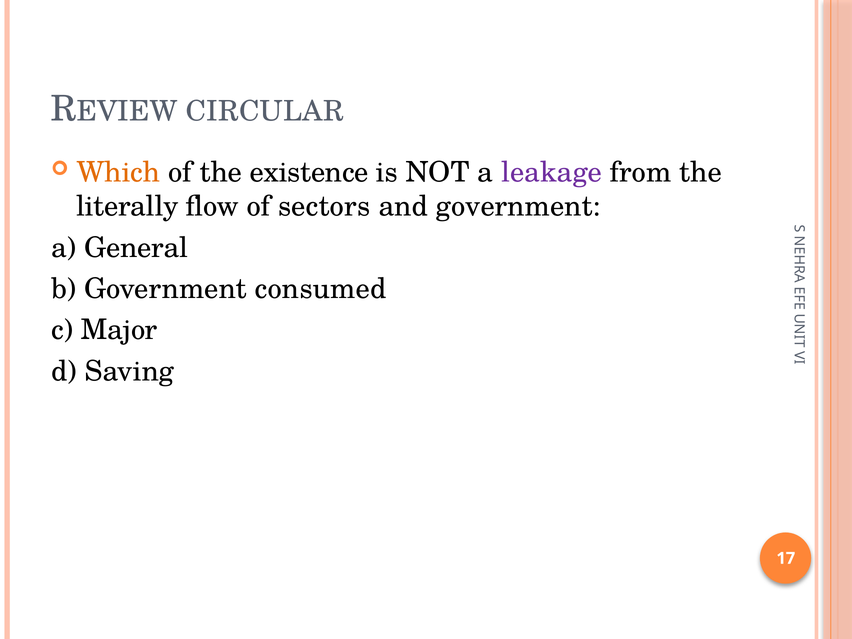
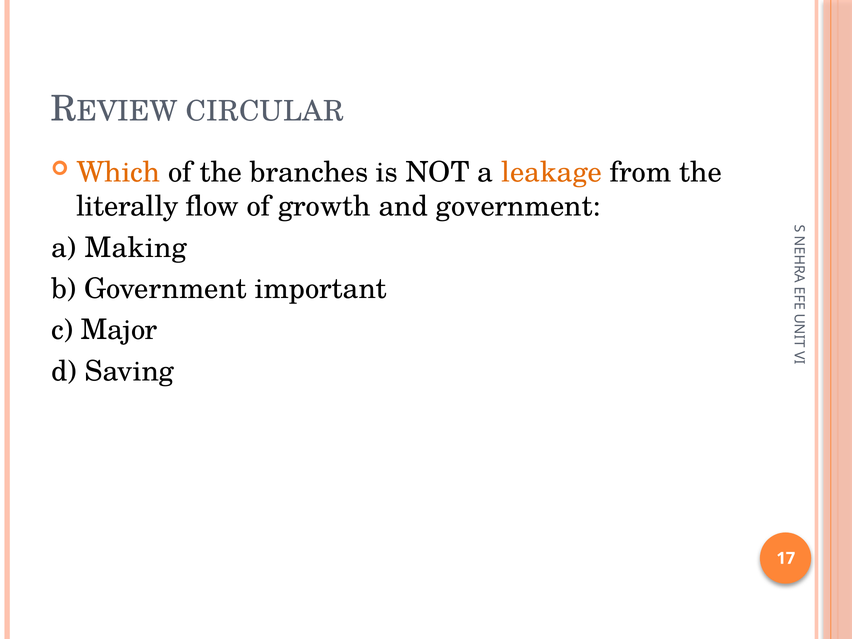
existence: existence -> branches (309, 172)
leakage colour: purple -> orange (552, 172)
sectors: sectors -> growth (324, 206)
General: General -> Making (136, 248)
consumed: consumed -> important (321, 289)
